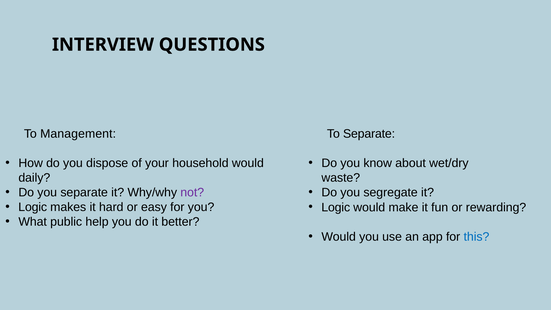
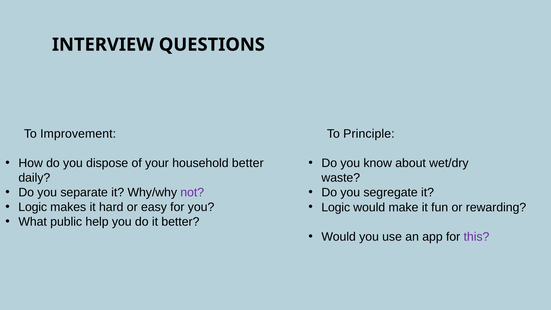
Management: Management -> Improvement (78, 134)
To Separate: Separate -> Principle (369, 134)
household would: would -> better (248, 163)
this colour: blue -> purple (476, 237)
